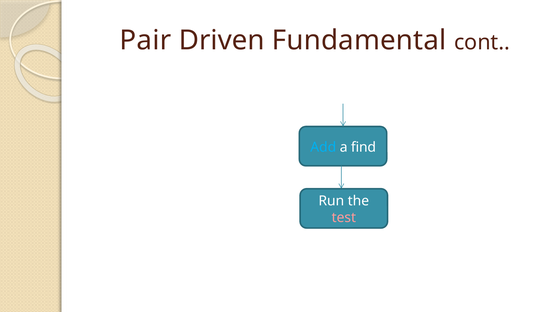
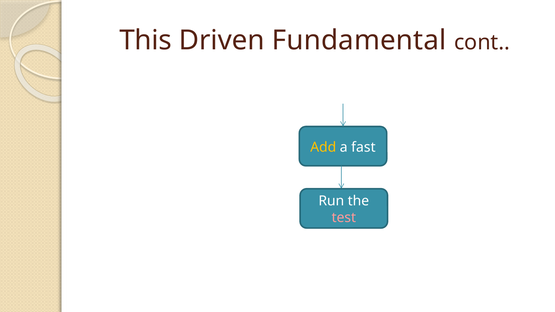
Pair: Pair -> This (146, 40)
Add colour: light blue -> yellow (323, 147)
find: find -> fast (363, 147)
